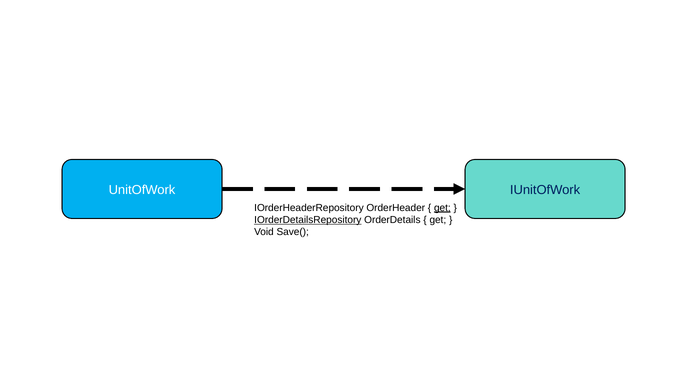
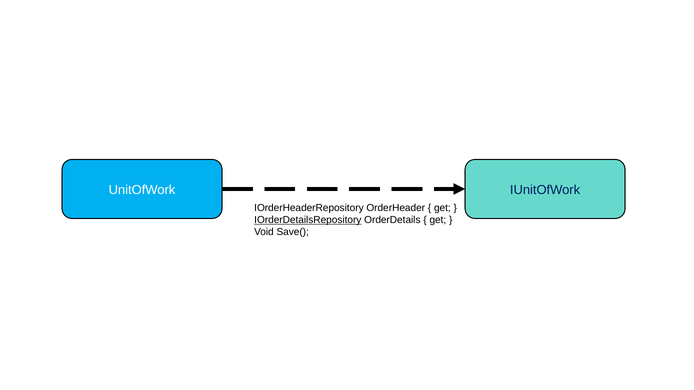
get underline: present -> none (442, 208)
